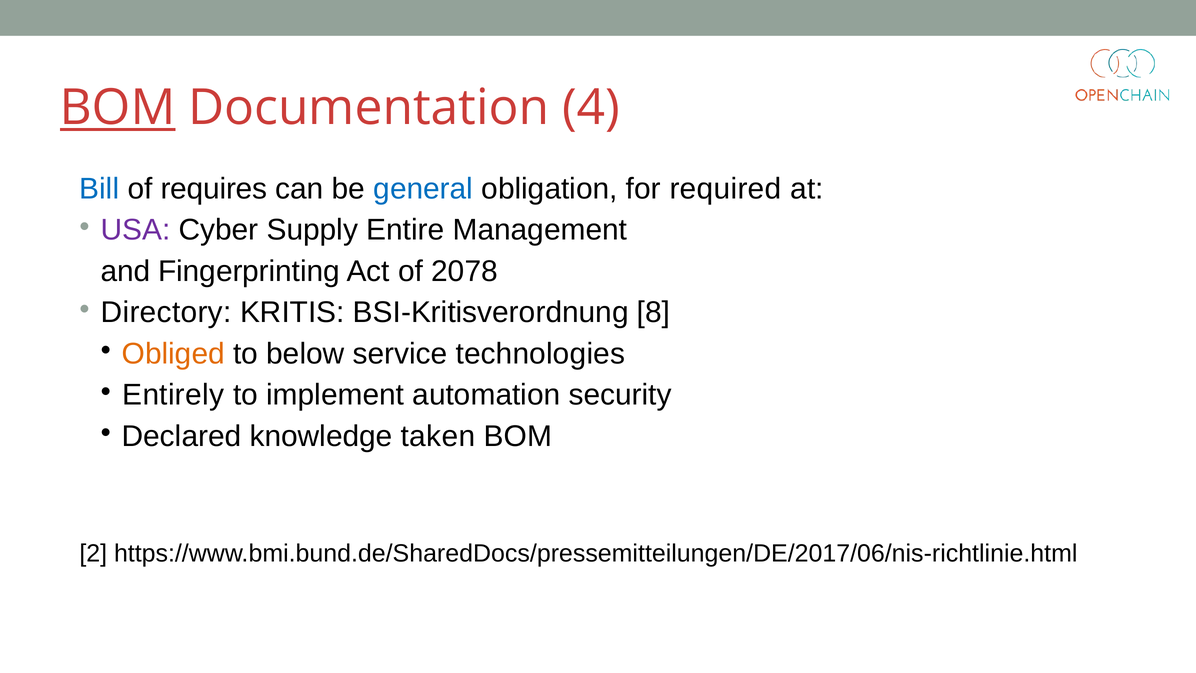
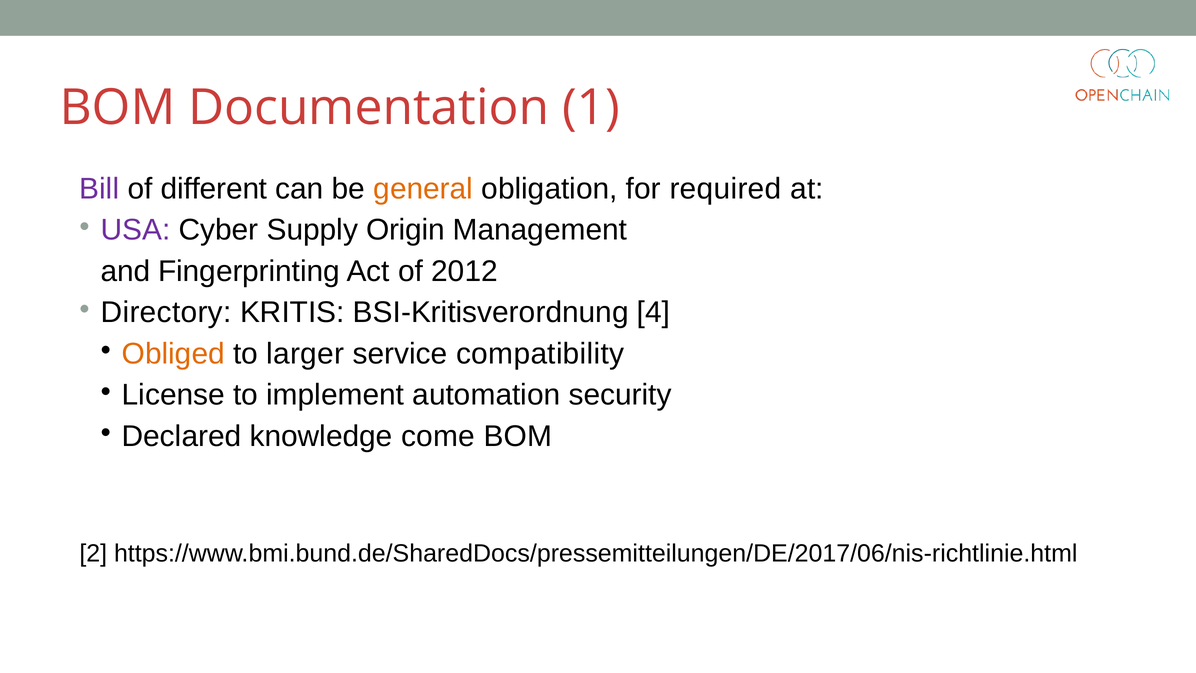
BOM underline: present -> none (118, 108)
4: 4 -> 1 (591, 108)
Bill colour: blue -> purple (99, 189)
requires: requires -> different (214, 189)
general colour: blue -> orange (423, 189)
Entire: Entire -> Origin (405, 230)
2078: 2078 -> 2012 (465, 271)
8: 8 -> 4 (654, 312)
below: below -> larger (305, 354)
technologies: technologies -> compatibility (540, 354)
Entirely: Entirely -> License (173, 395)
taken: taken -> come (438, 436)
